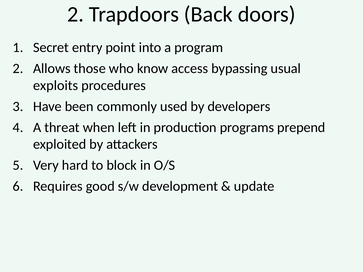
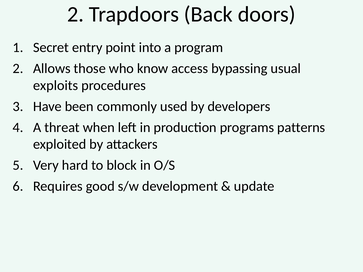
prepend: prepend -> patterns (301, 128)
